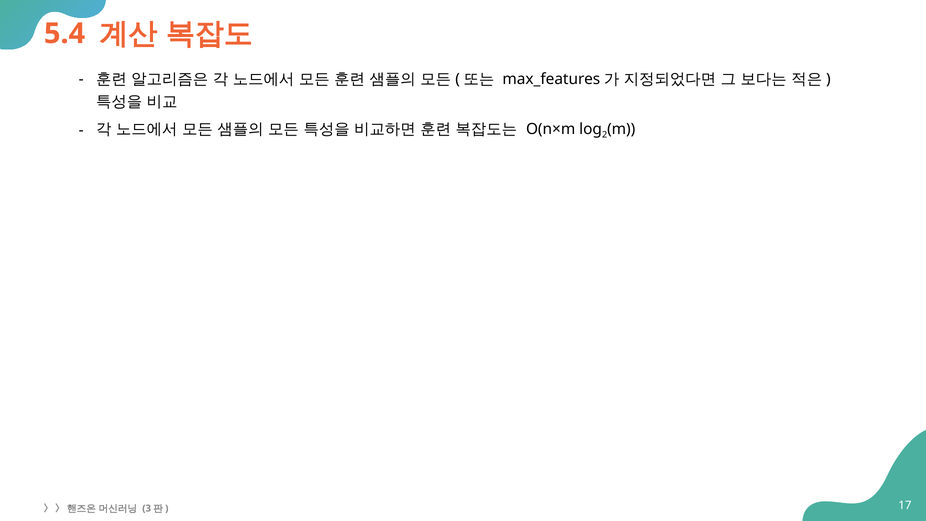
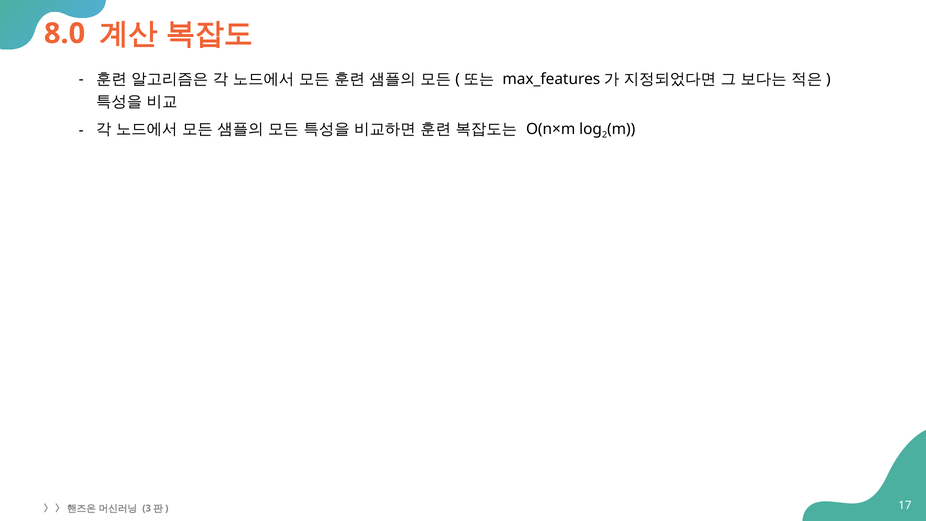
5.4: 5.4 -> 8.0 (65, 33)
